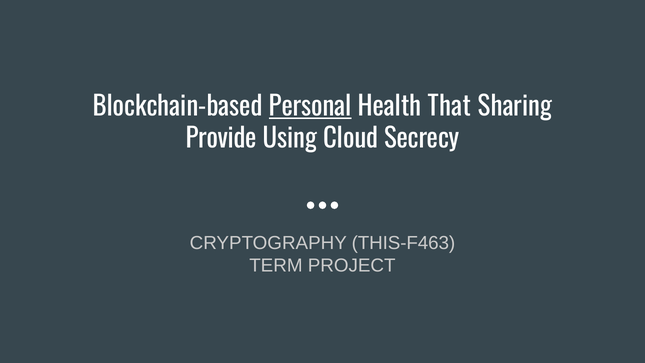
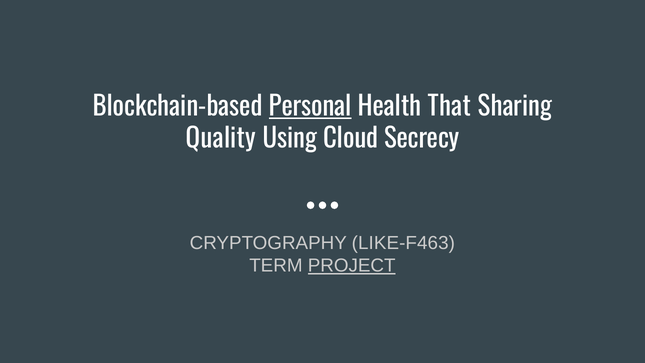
Provide: Provide -> Quality (221, 139)
THIS-F463: THIS-F463 -> LIKE-F463 (403, 243)
PROJECT underline: none -> present (352, 266)
